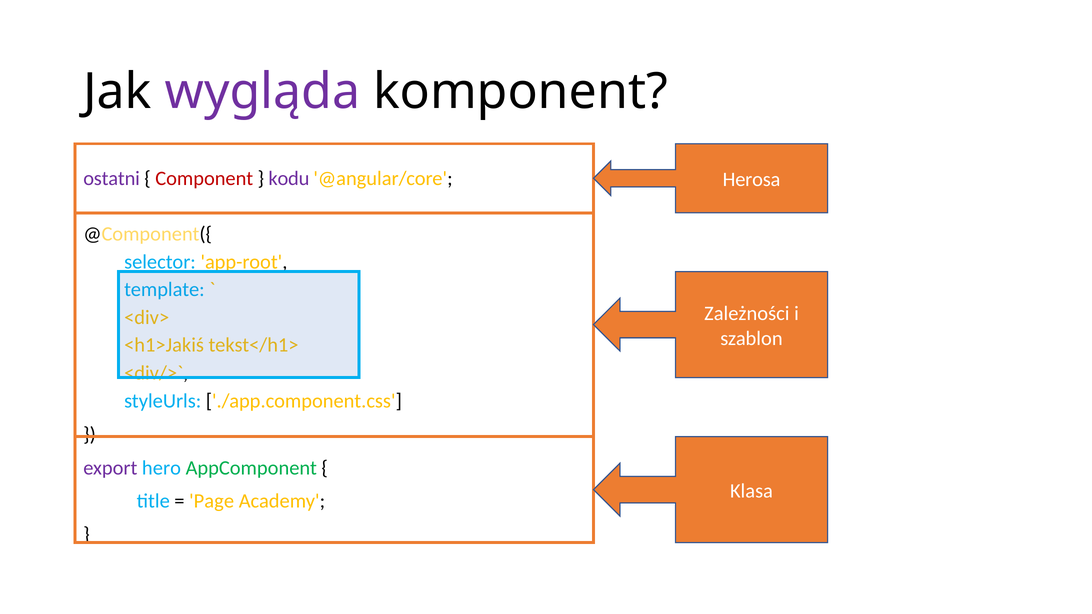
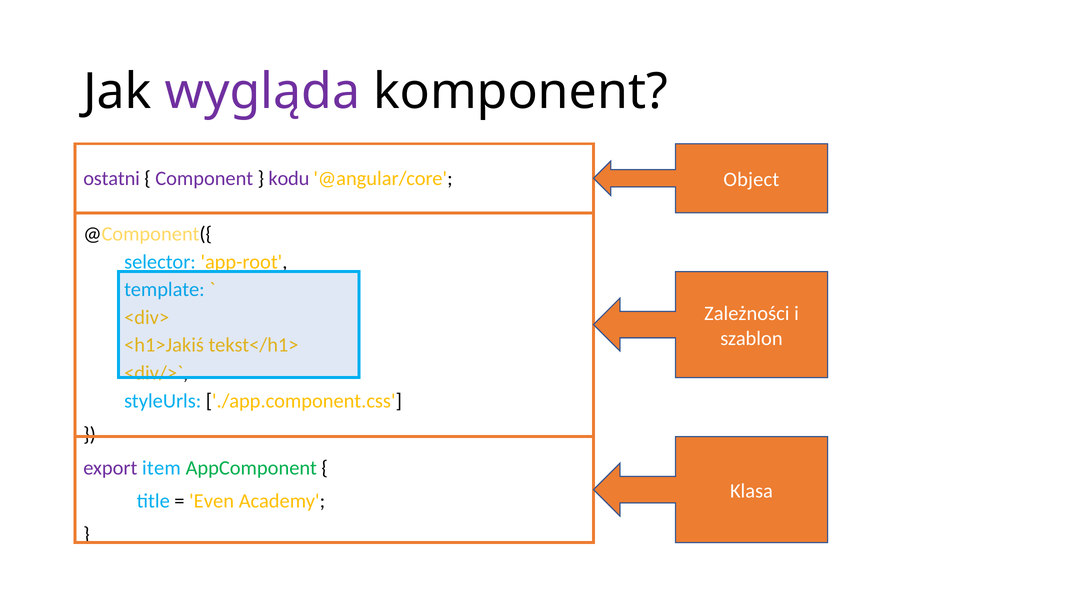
Component colour: red -> purple (204, 179)
Herosa: Herosa -> Object (751, 180)
hero: hero -> item (161, 468)
Page: Page -> Even (212, 501)
